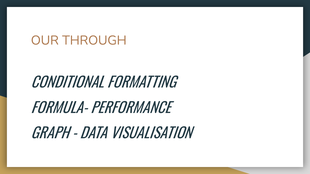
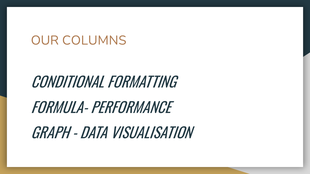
THROUGH: THROUGH -> COLUMNS (94, 40)
